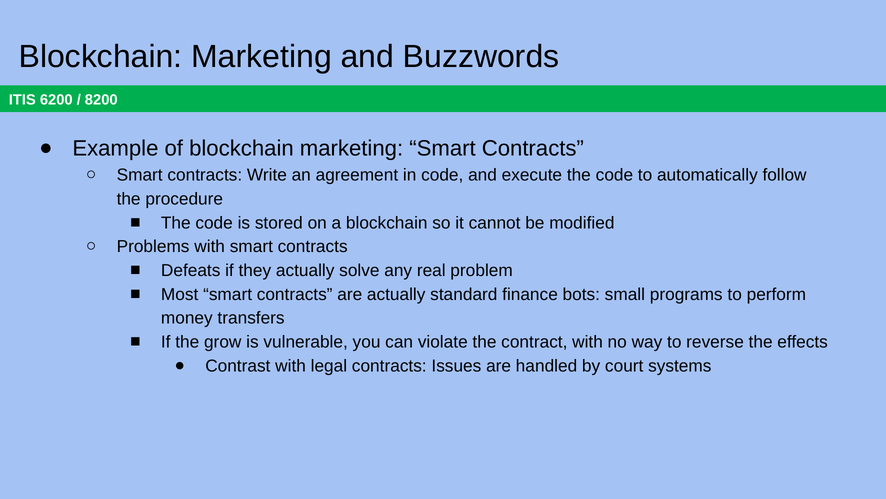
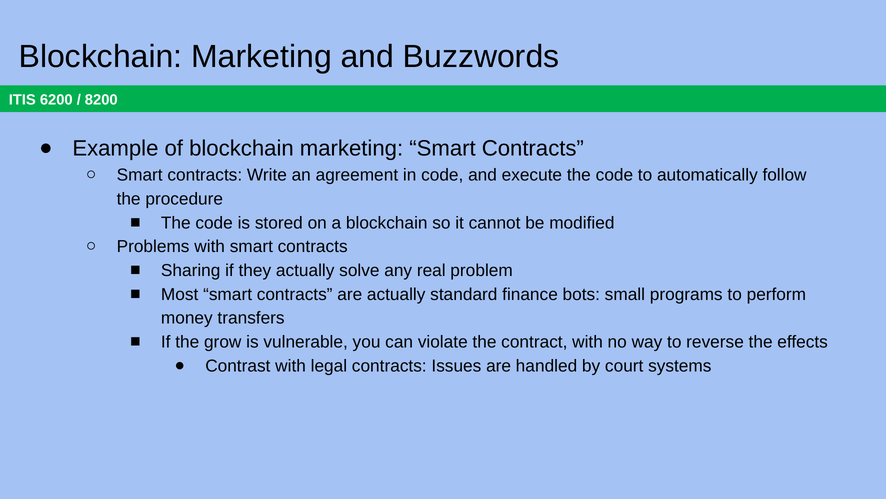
Defeats: Defeats -> Sharing (191, 270)
